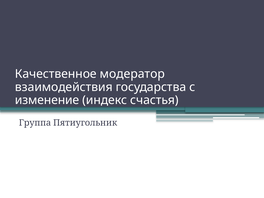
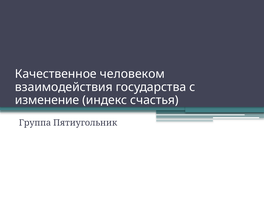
модератор: модератор -> человеком (132, 74)
